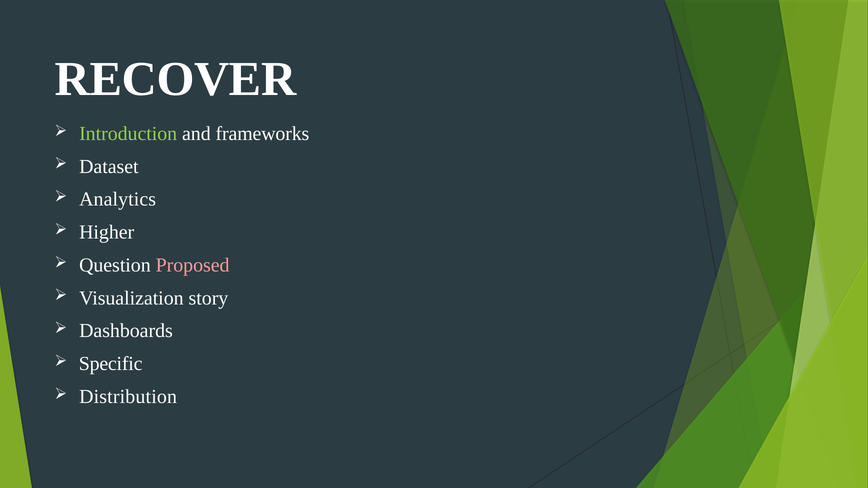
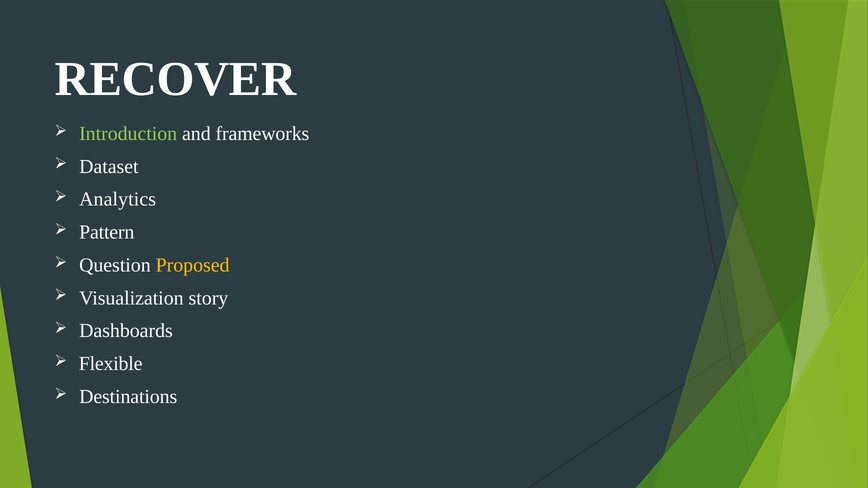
Higher: Higher -> Pattern (107, 232)
Proposed colour: pink -> yellow (193, 265)
Specific: Specific -> Flexible (111, 364)
Distribution: Distribution -> Destinations (128, 397)
